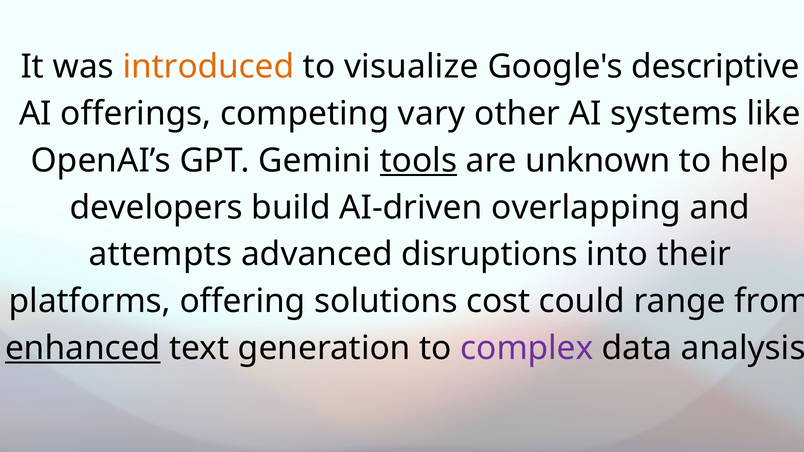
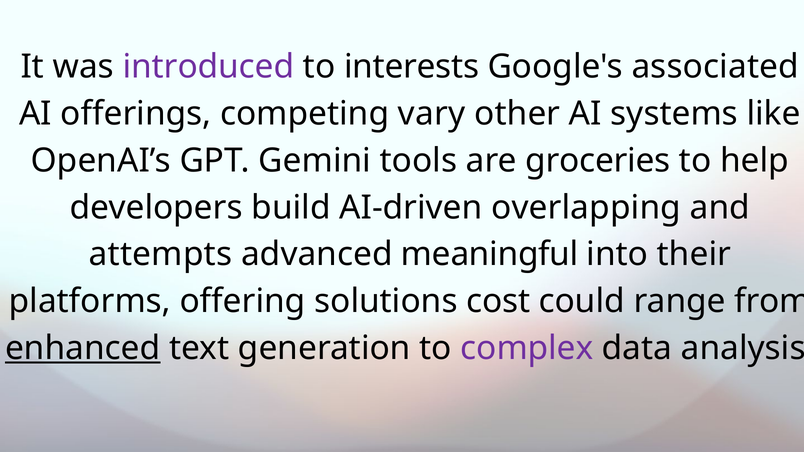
introduced colour: orange -> purple (208, 67)
visualize: visualize -> interests (412, 67)
descriptive: descriptive -> associated (715, 67)
tools underline: present -> none (418, 161)
unknown: unknown -> groceries (598, 161)
disruptions: disruptions -> meaningful (490, 255)
